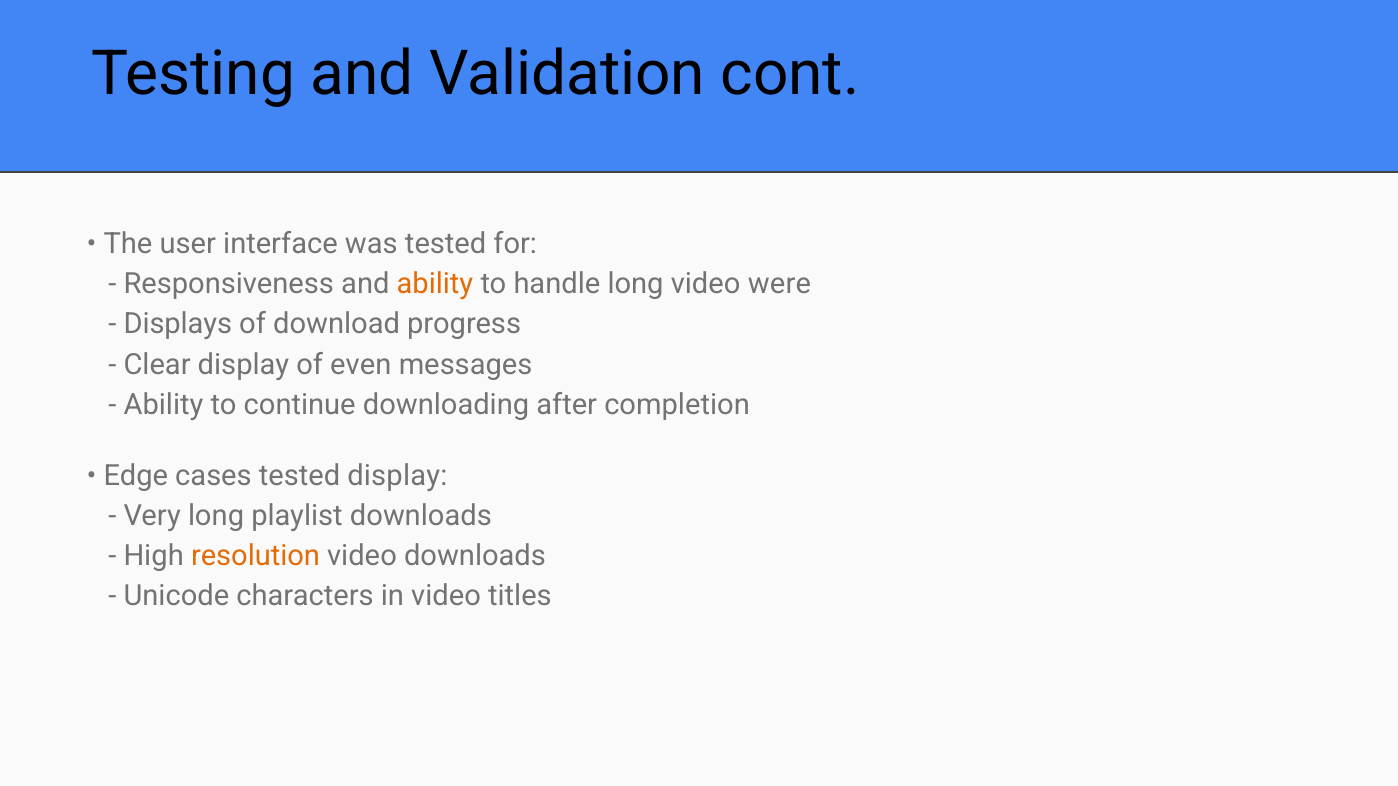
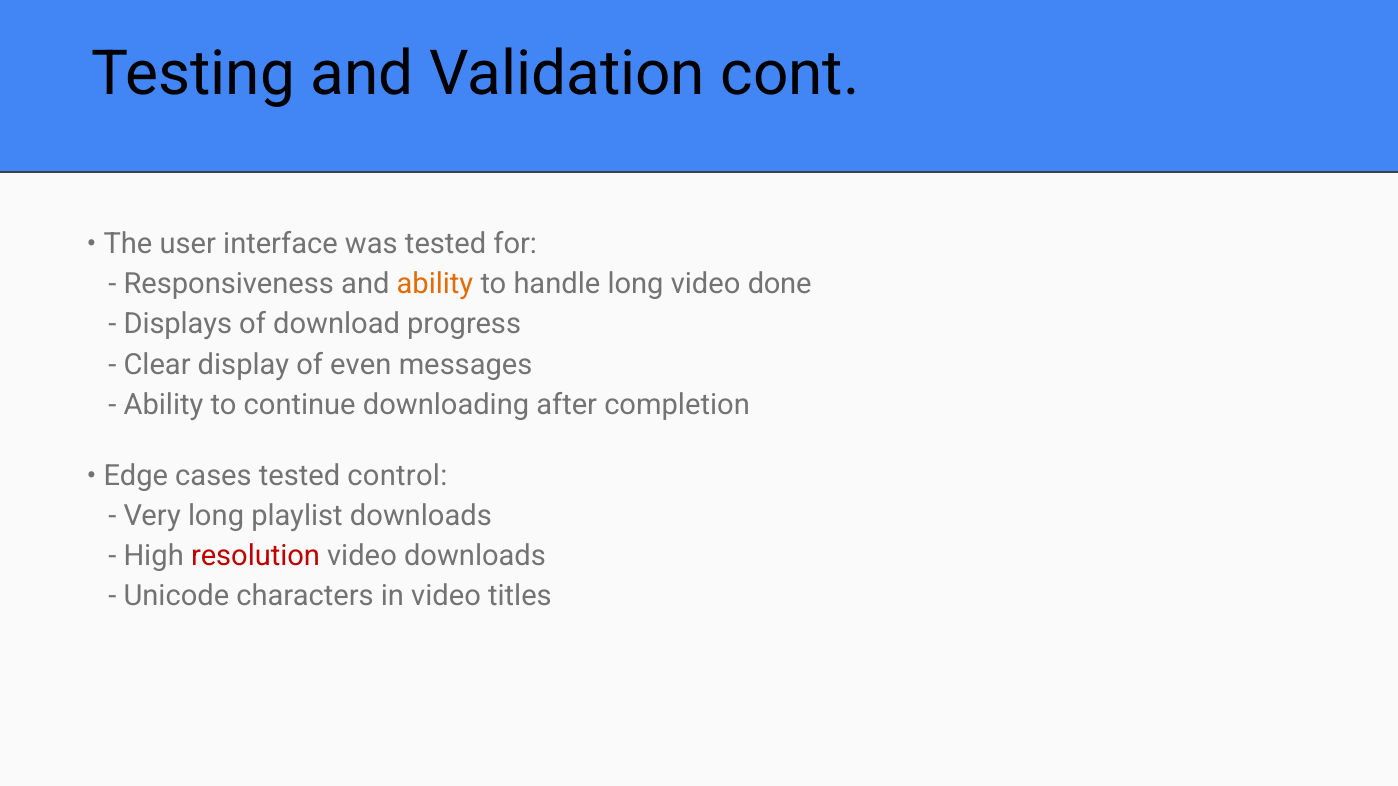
were: were -> done (780, 284)
tested display: display -> control (397, 476)
resolution colour: orange -> red (256, 556)
